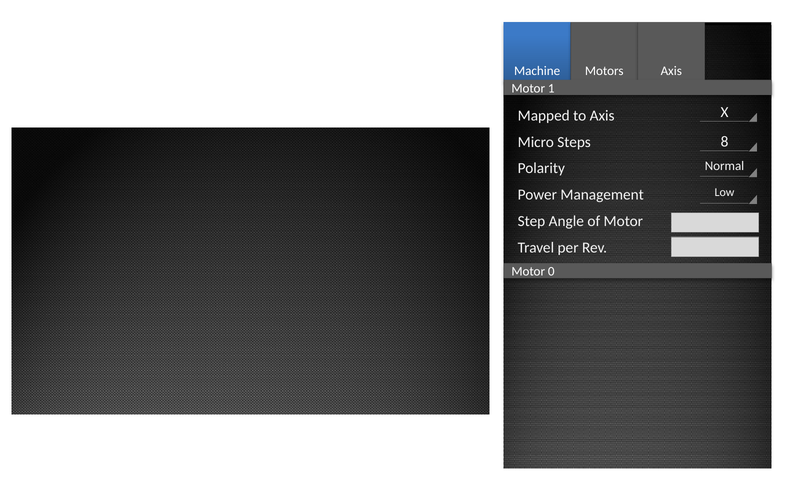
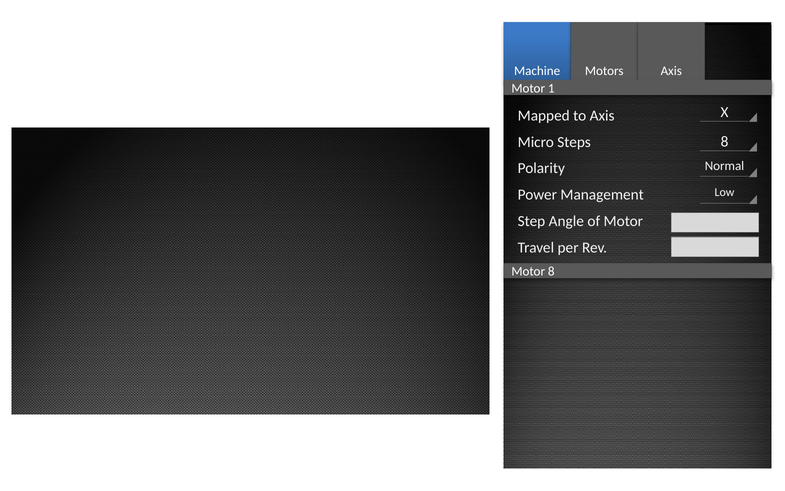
Motor 0: 0 -> 8 (551, 271)
